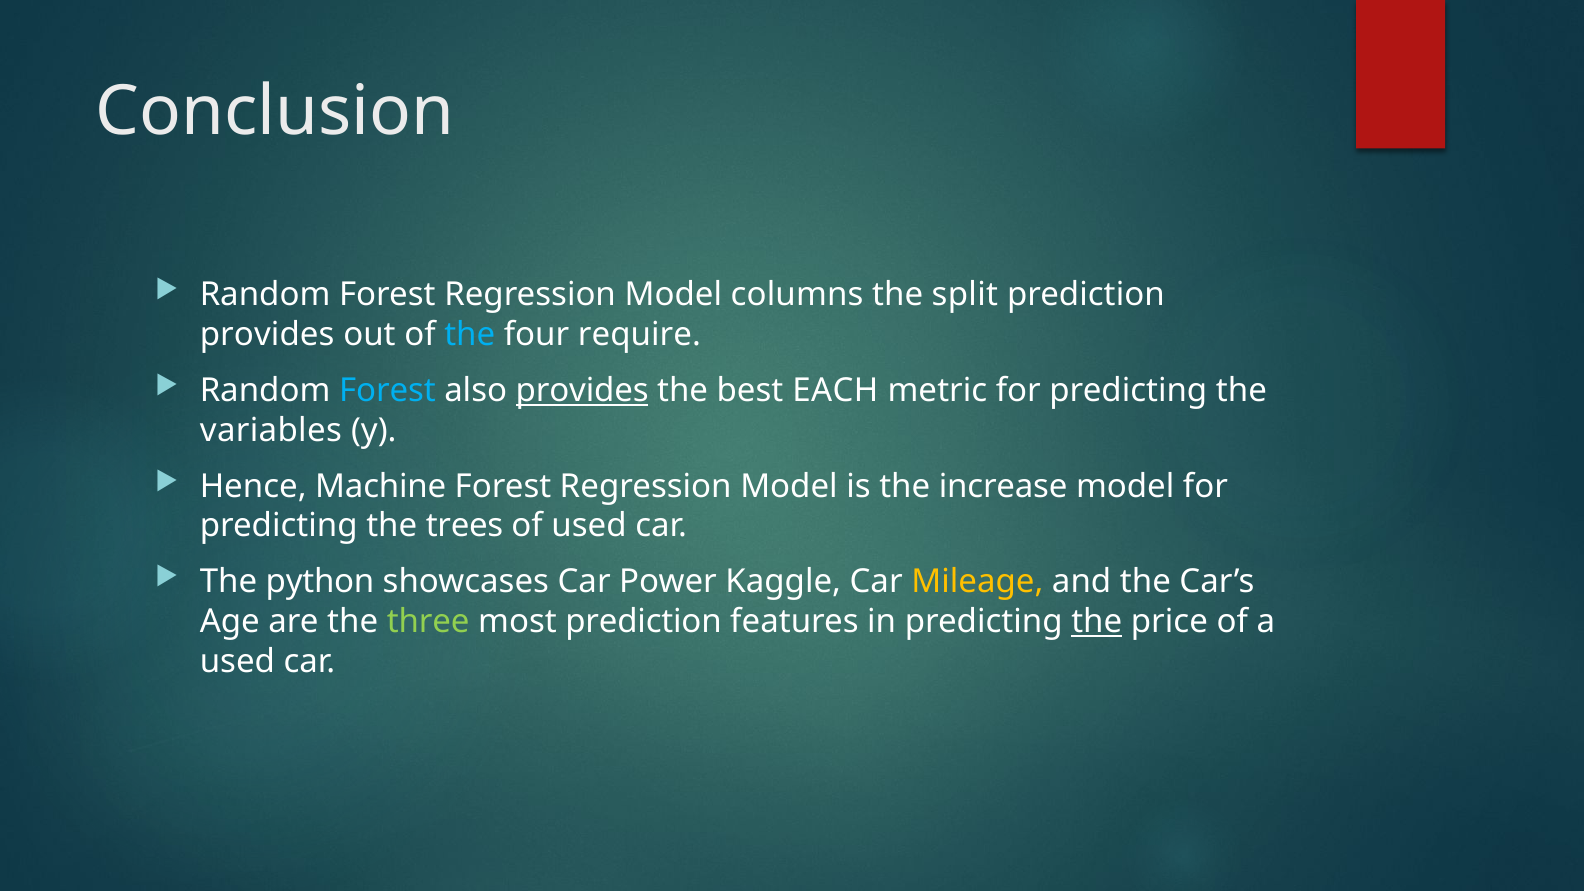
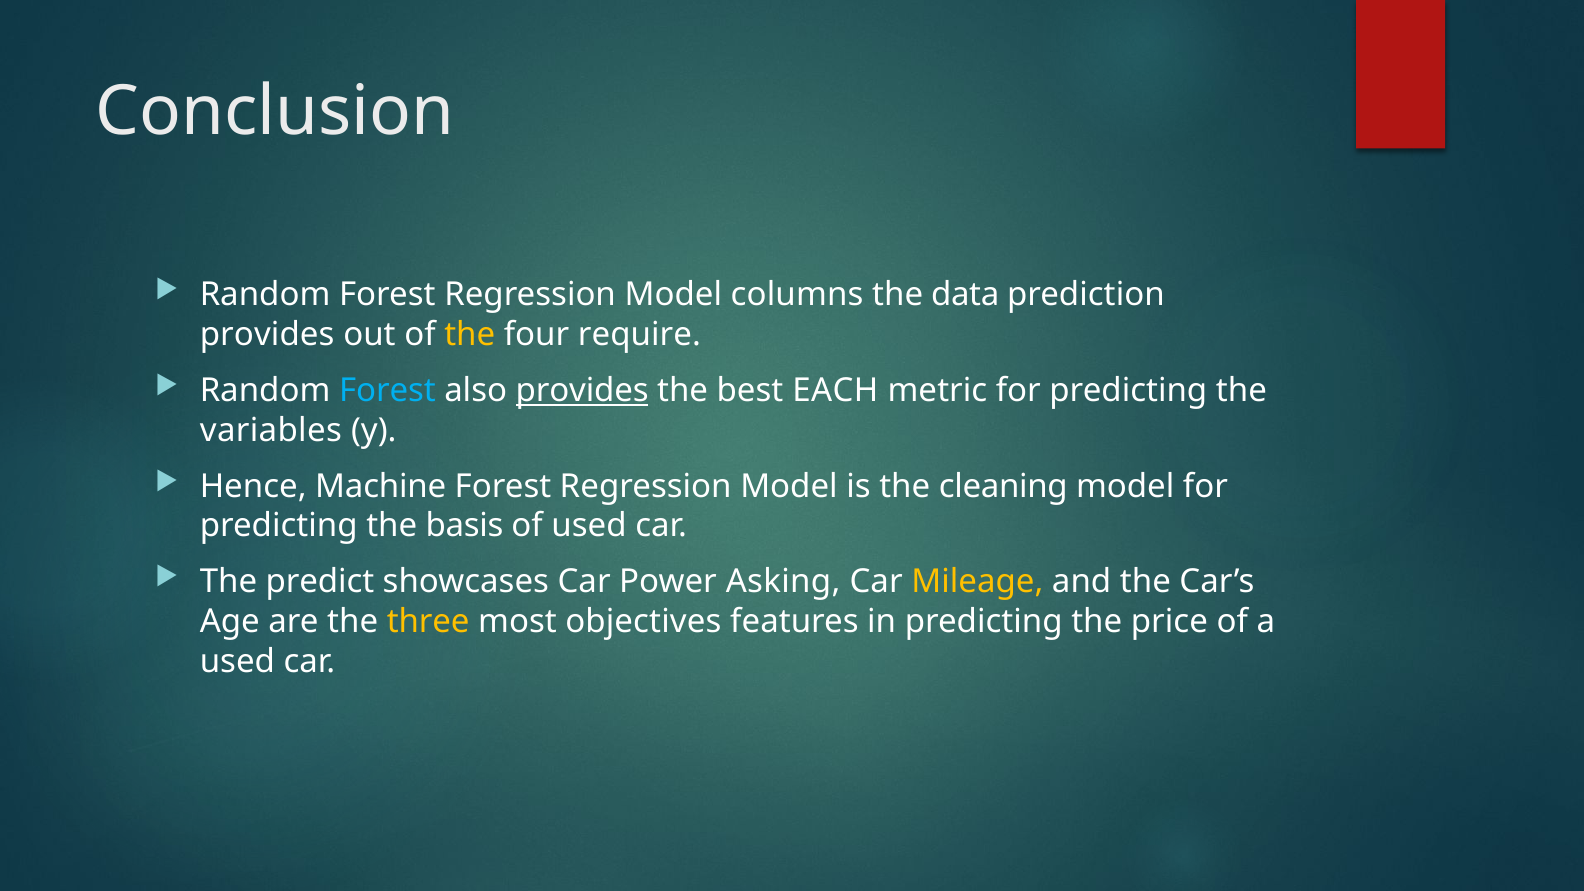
split: split -> data (965, 295)
the colour: light blue -> yellow (470, 334)
increase: increase -> cleaning (1003, 486)
trees: trees -> basis (465, 526)
python: python -> predict (320, 582)
Kaggle: Kaggle -> Asking (783, 582)
three colour: light green -> yellow (428, 622)
most prediction: prediction -> objectives (643, 622)
the underline: present -> none (1097, 622)
